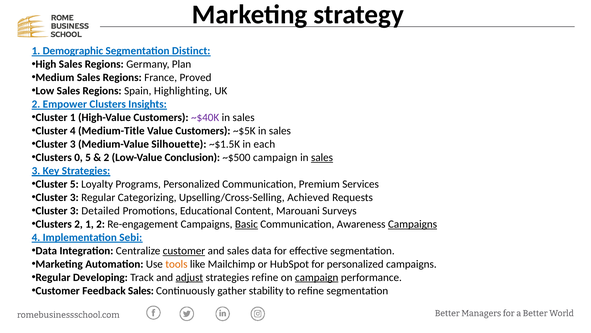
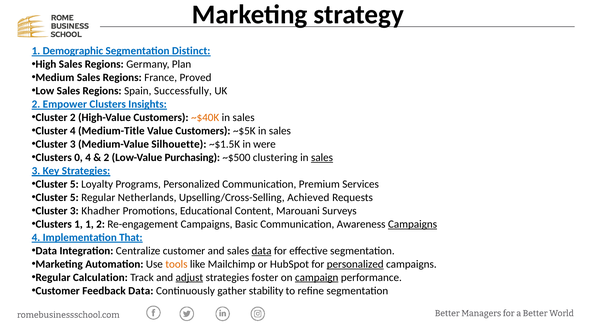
Highlighting: Highlighting -> Successfully (183, 91)
Cluster 1: 1 -> 2 (73, 117)
~$40K colour: purple -> orange (205, 117)
each: each -> were (264, 144)
0 5: 5 -> 4 (88, 157)
Conclusion: Conclusion -> Purchasing (192, 157)
~$500 campaign: campaign -> clustering (275, 157)
3: 3 -> 5 (74, 197)
Categorizing: Categorizing -> Netherlands (147, 197)
Detailed: Detailed -> Khadher (101, 210)
Clusters 2: 2 -> 1 (79, 224)
Basic underline: present -> none (246, 224)
Sebi: Sebi -> That (131, 237)
customer underline: present -> none (184, 250)
data underline: none -> present (262, 250)
personalized underline: none -> present (355, 264)
Developing: Developing -> Calculation (100, 277)
strategies refine: refine -> foster (265, 277)
Feedback Sales: Sales -> Data (141, 290)
